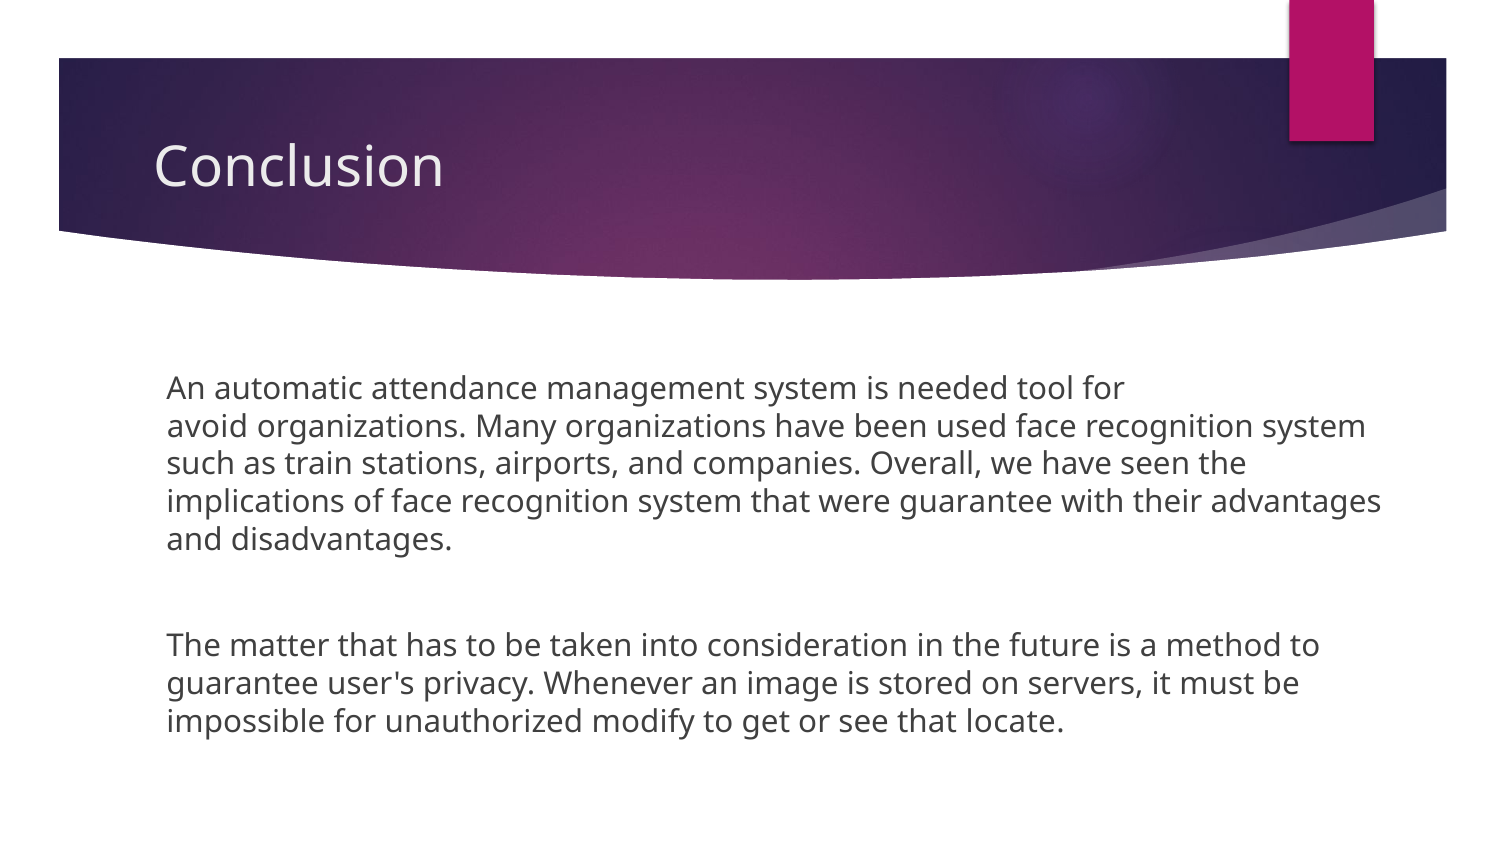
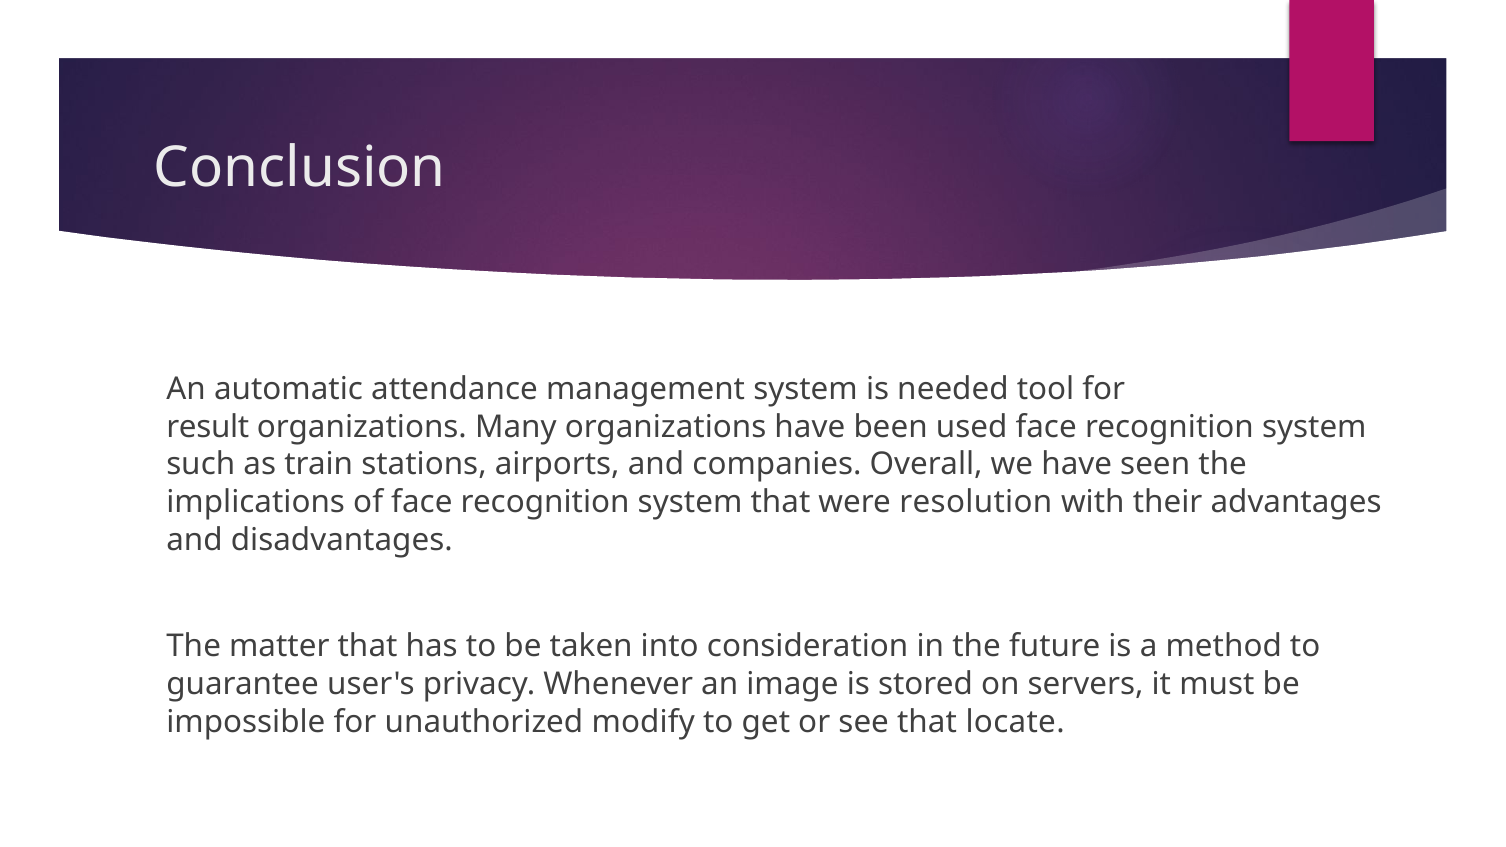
avoid: avoid -> result (208, 427)
were guarantee: guarantee -> resolution (976, 502)
